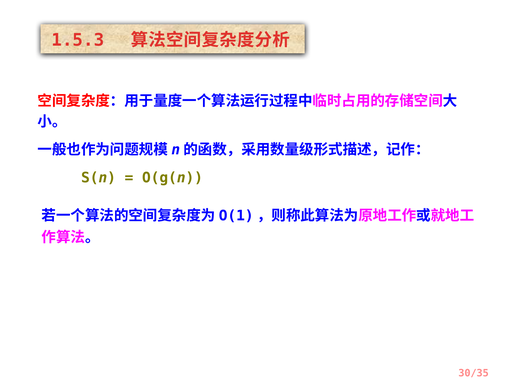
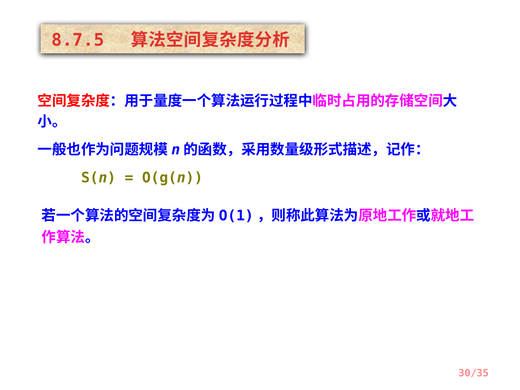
1.5.3: 1.5.3 -> 8.7.5 (78, 40)
